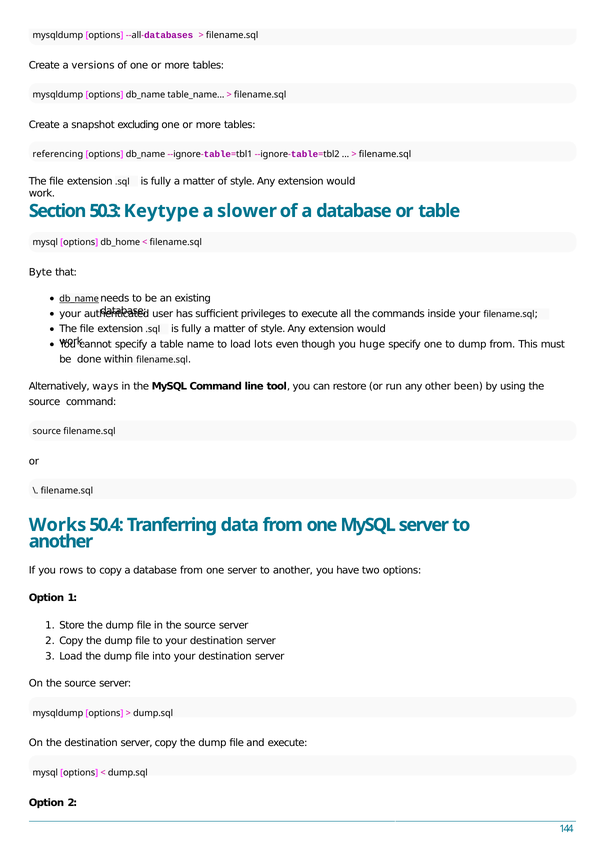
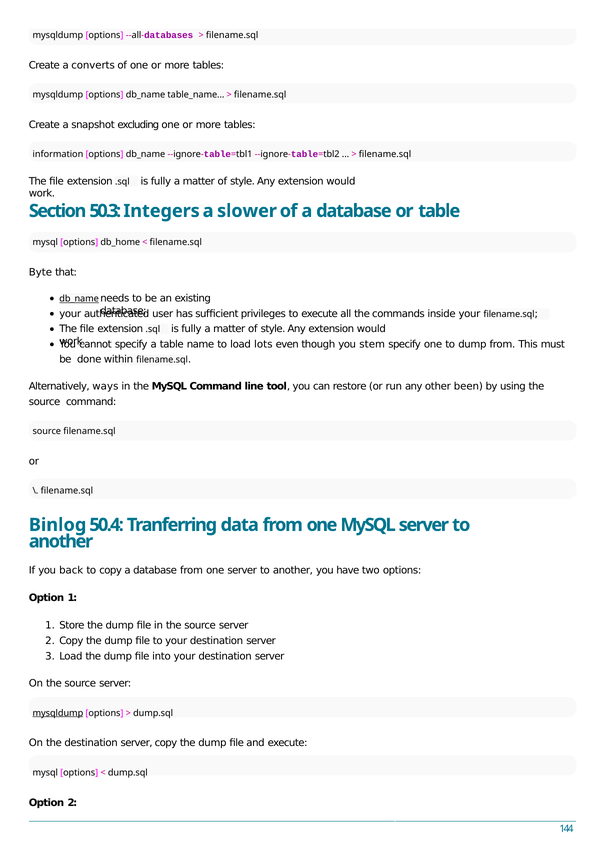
versions: versions -> converts (93, 65)
referencing: referencing -> information (58, 154)
Keytype: Keytype -> Integers (162, 211)
huge: huge -> stem (372, 344)
Works: Works -> Binlog (58, 525)
rows: rows -> back (71, 571)
mysqldump underline: none -> present (58, 713)
